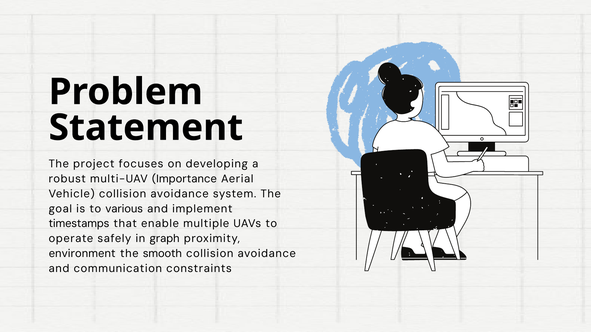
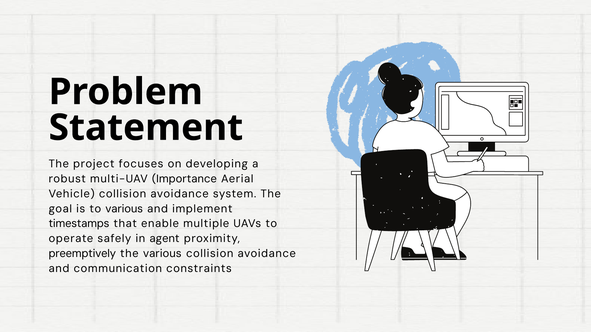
graph: graph -> agent (165, 239)
environment: environment -> preemptively (82, 254)
the smooth: smooth -> various (162, 254)
